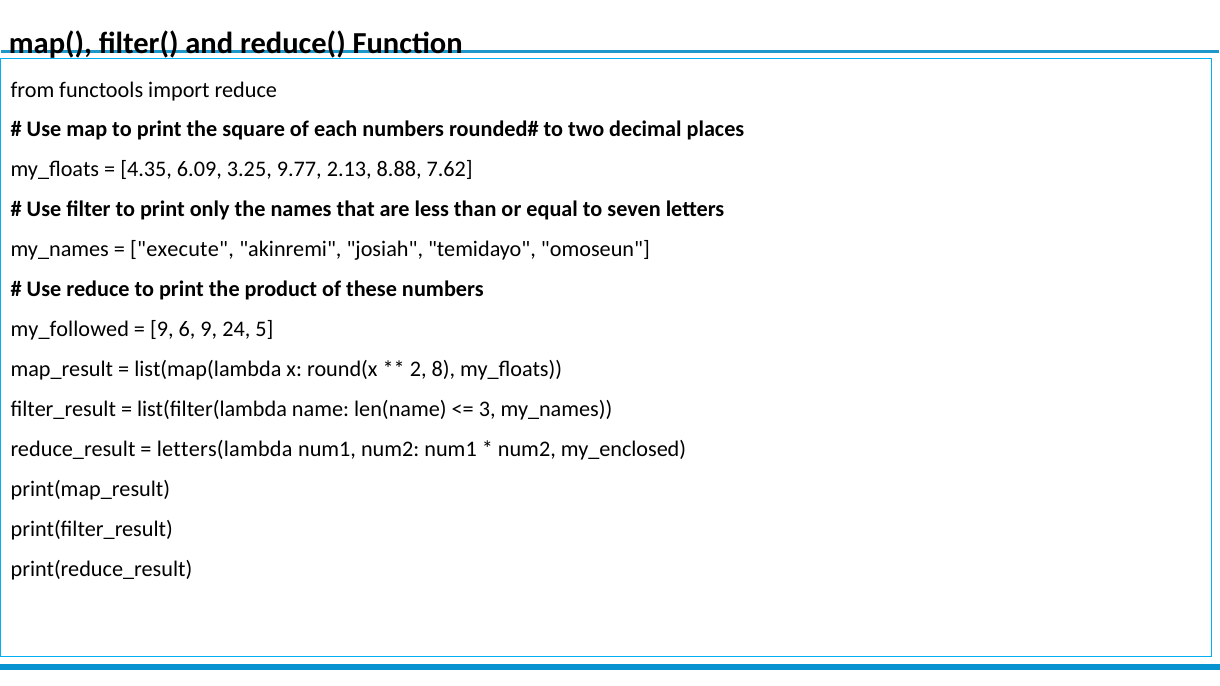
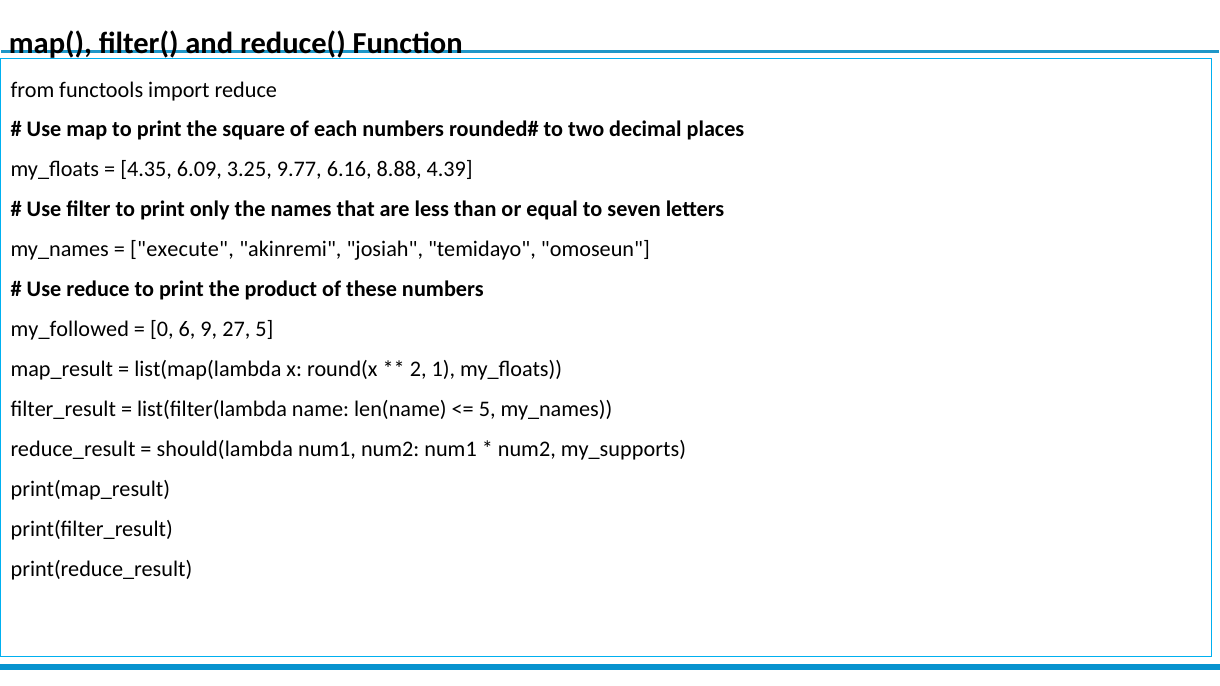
2.13: 2.13 -> 6.16 (349, 170)
7.62: 7.62 -> 4.39 (450, 170)
9: 9 -> 0 (162, 330)
24: 24 -> 27 (236, 330)
8: 8 -> 1 (443, 370)
3: 3 -> 5 (487, 410)
letters(lambda: letters(lambda -> should(lambda (225, 450)
my_enclosed: my_enclosed -> my_supports (623, 450)
